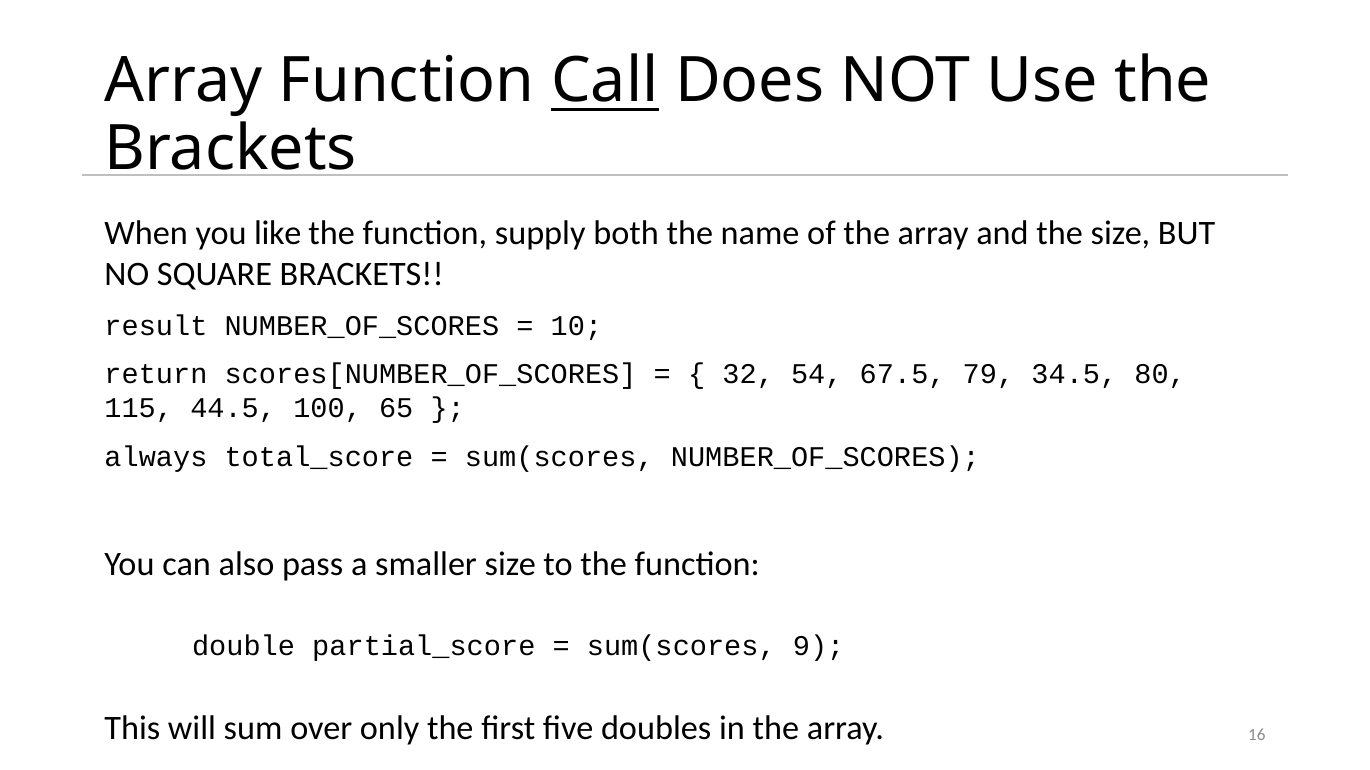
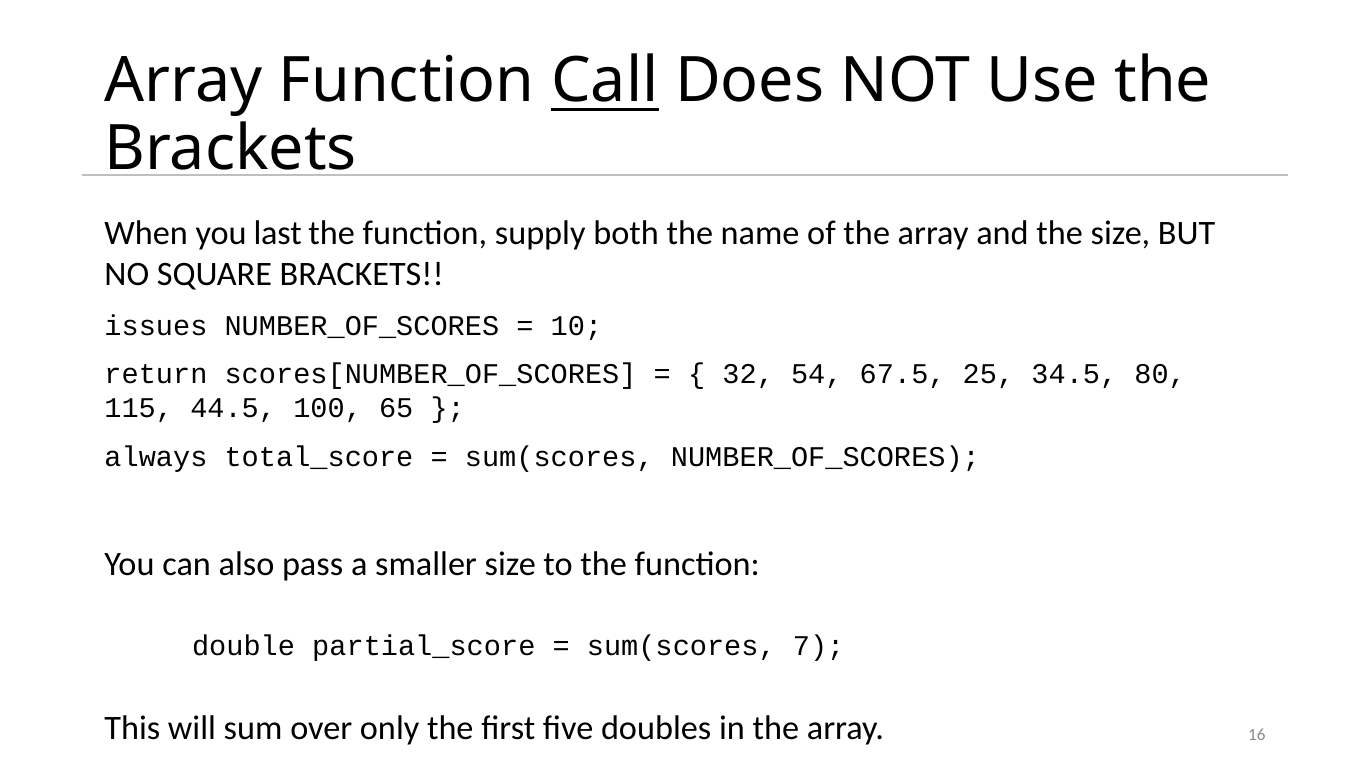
like: like -> last (278, 233)
result: result -> issues (156, 326)
79: 79 -> 25 (988, 374)
9: 9 -> 7 (819, 646)
